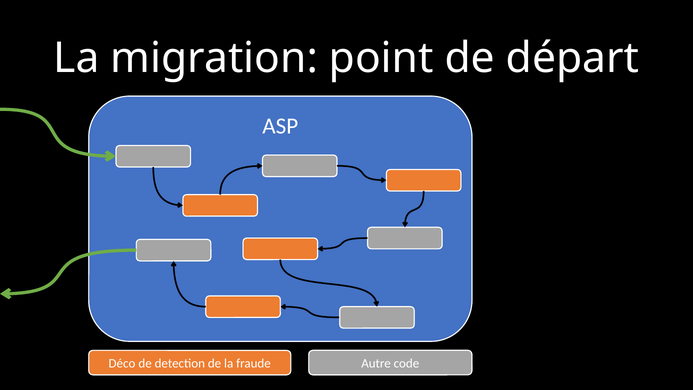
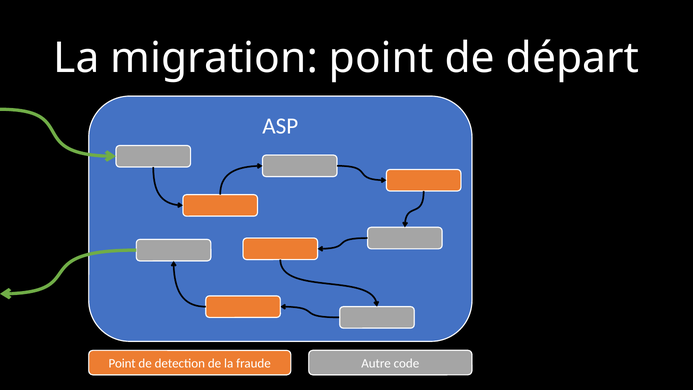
Déco: Déco -> Point (122, 363)
